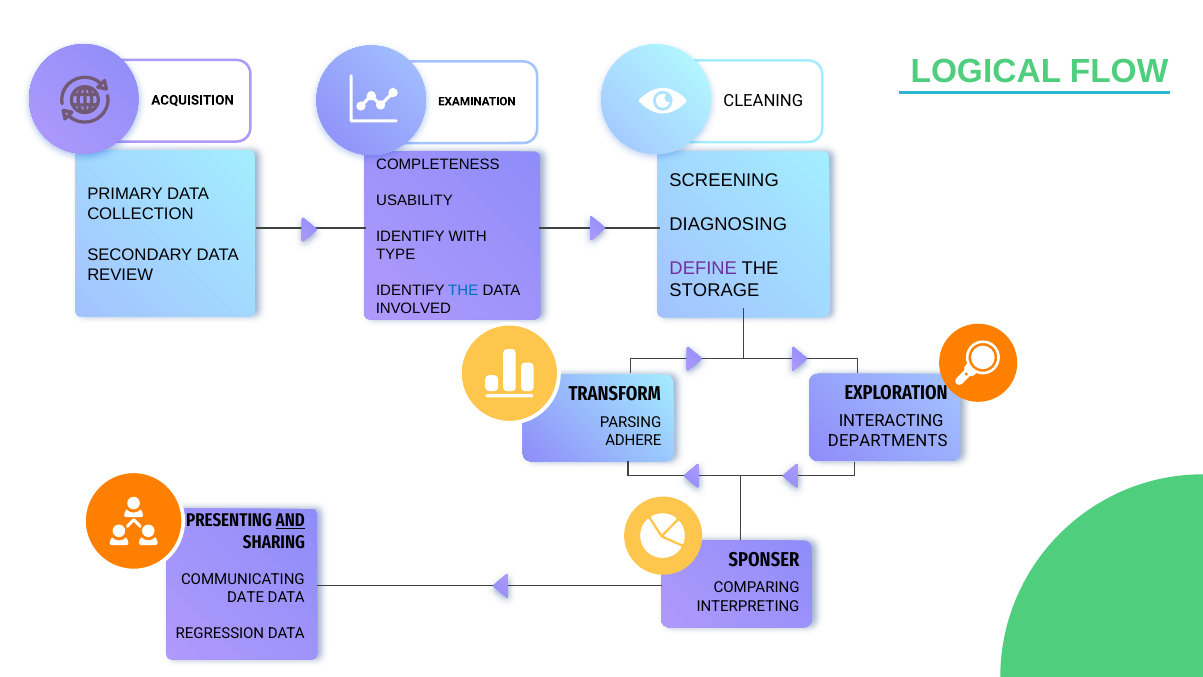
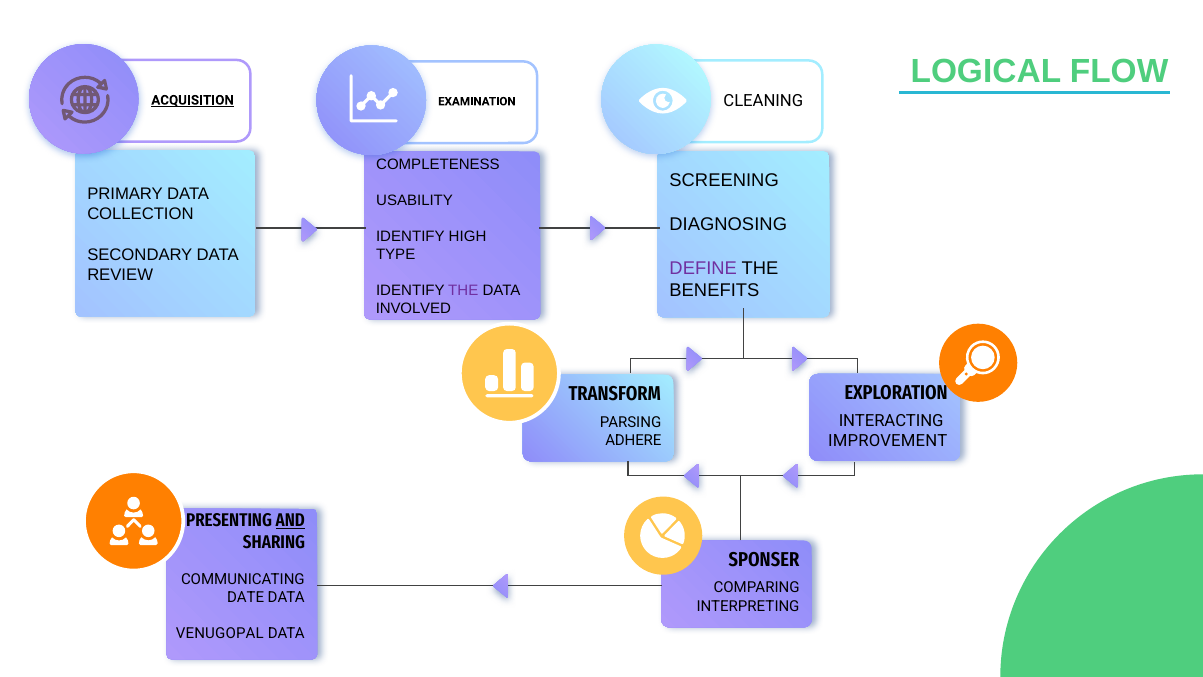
ACQUISITION underline: none -> present (193, 100)
WITH: WITH -> HIGH (468, 236)
STORAGE: STORAGE -> BENEFITS (714, 291)
THE colour: blue -> purple (463, 291)
DEPARTMENTS: DEPARTMENTS -> IMPROVEMENT (888, 441)
REGRESSION: REGRESSION -> VENUGOPAL (220, 633)
